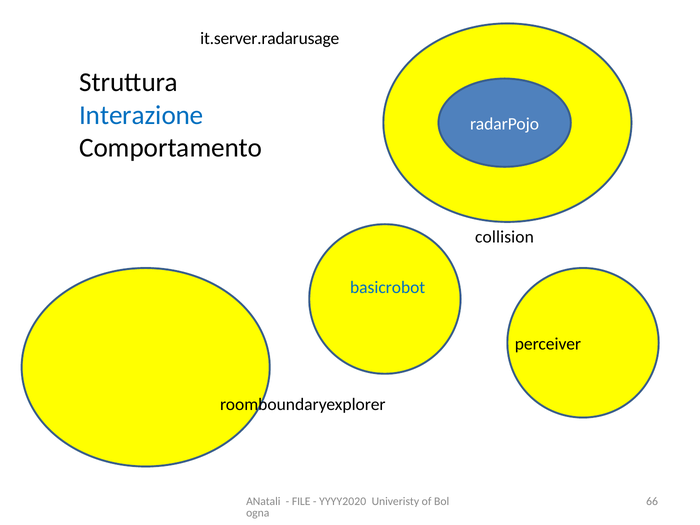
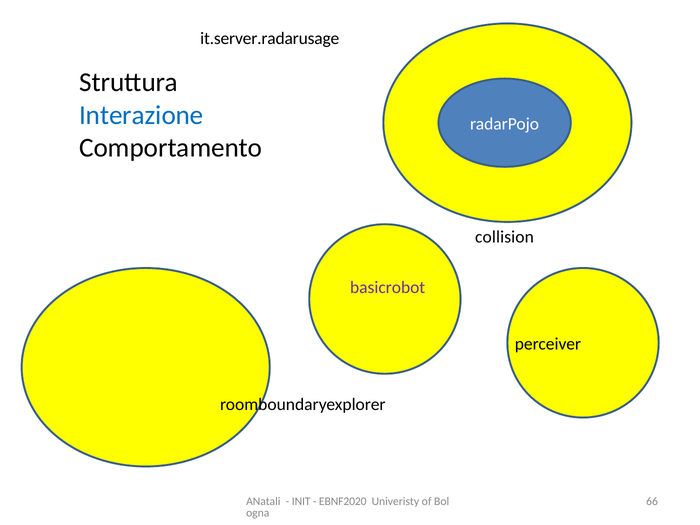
basicrobot colour: blue -> purple (388, 288)
FILE: FILE -> INIT (301, 501)
YYYY2020: YYYY2020 -> EBNF2020 (343, 501)
